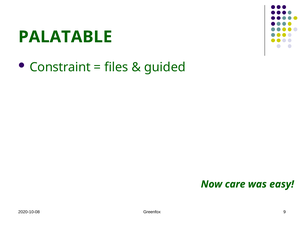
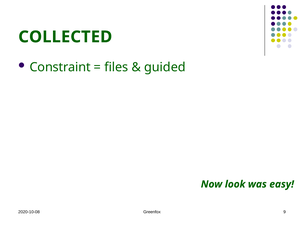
PALATABLE: PALATABLE -> COLLECTED (65, 37)
care: care -> look (235, 184)
